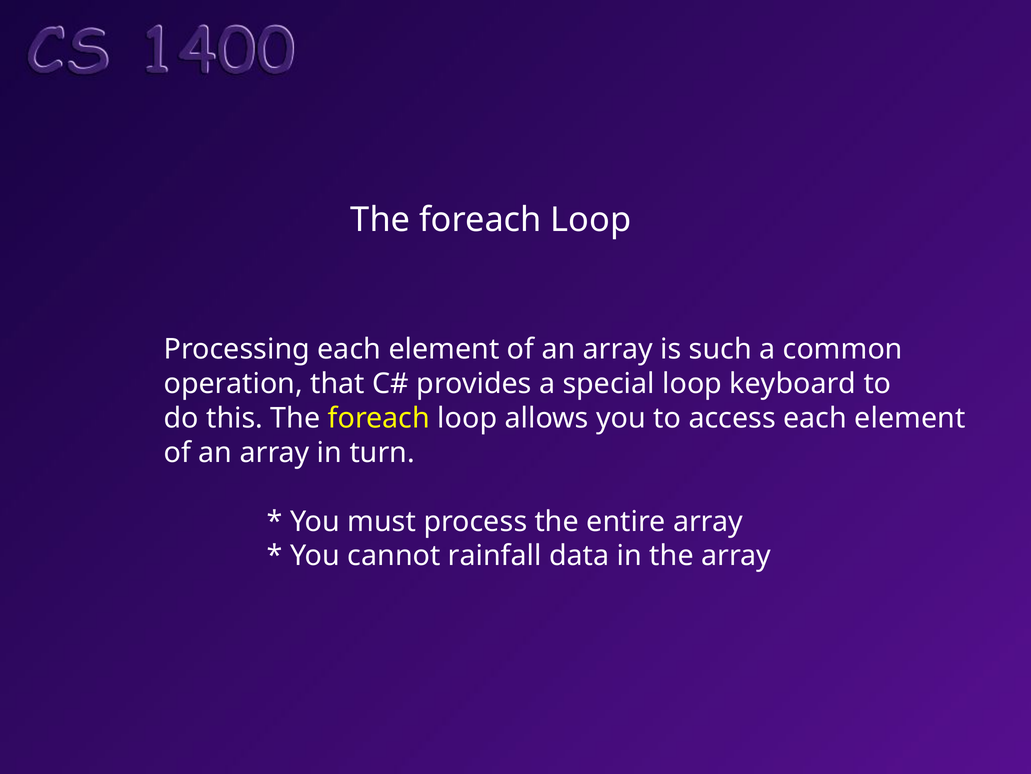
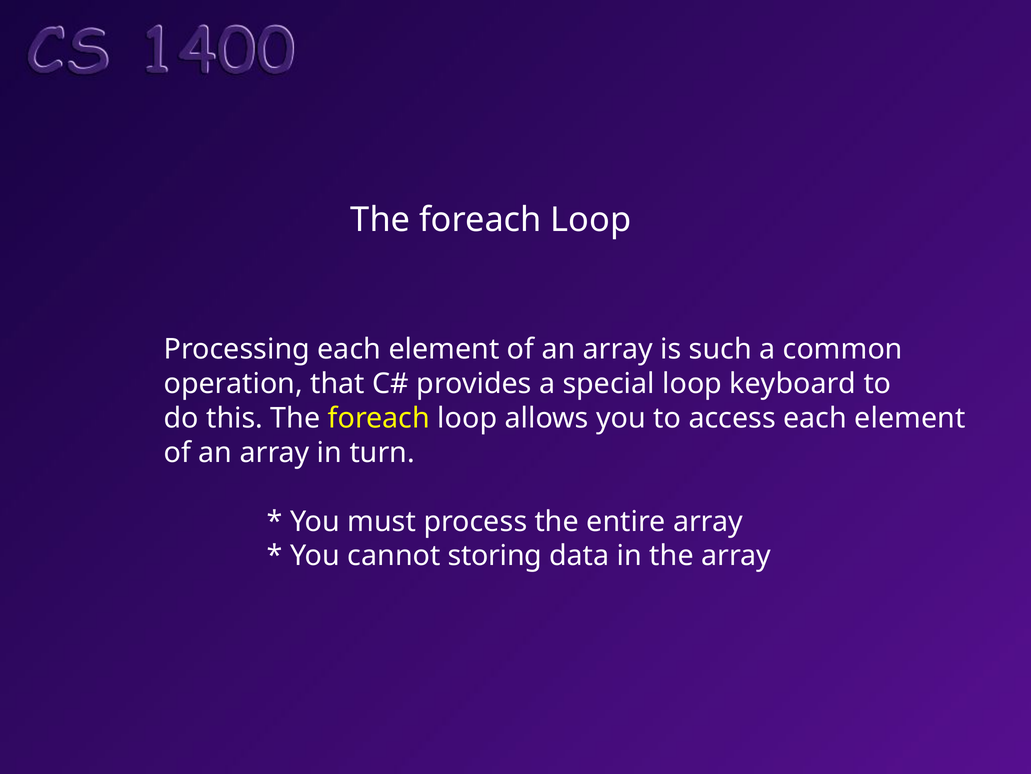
rainfall: rainfall -> storing (495, 555)
